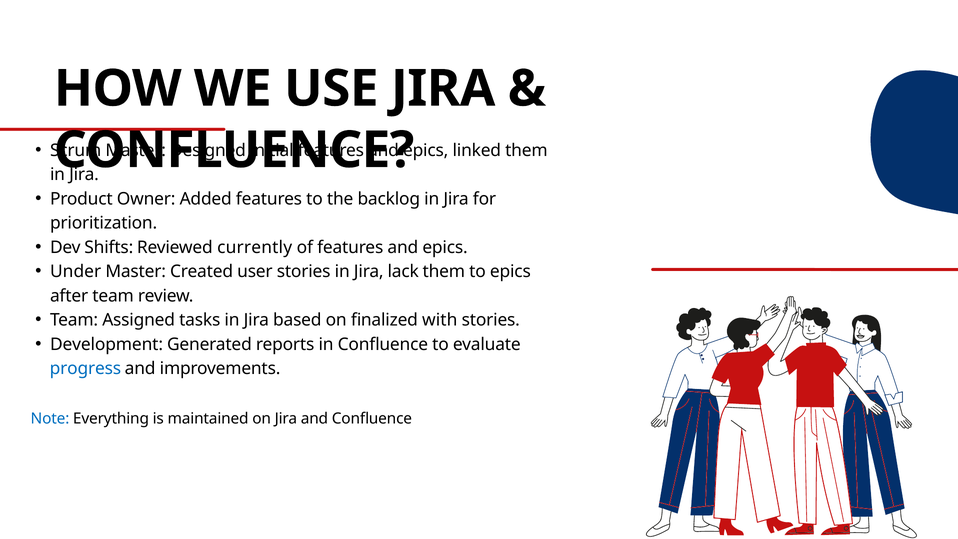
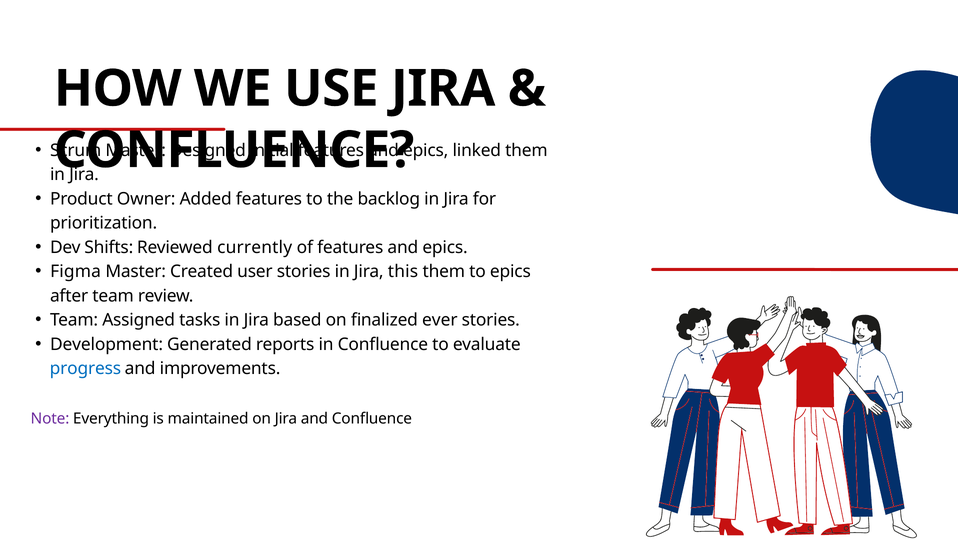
Under: Under -> Figma (76, 272)
lack: lack -> this (403, 272)
with: with -> ever (440, 320)
Note colour: blue -> purple (50, 419)
